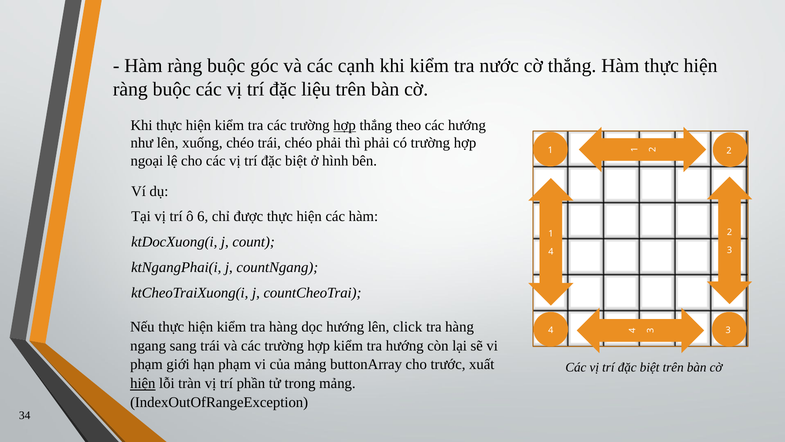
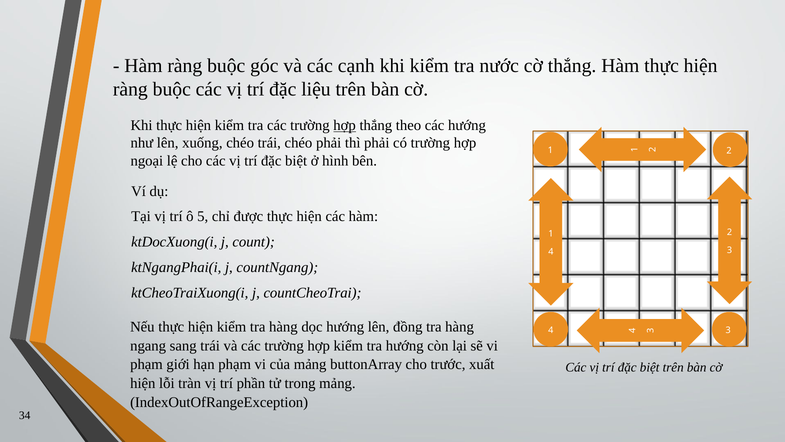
6: 6 -> 5 (203, 216)
click: click -> đồng (408, 326)
hiện underline: present -> none (143, 383)
